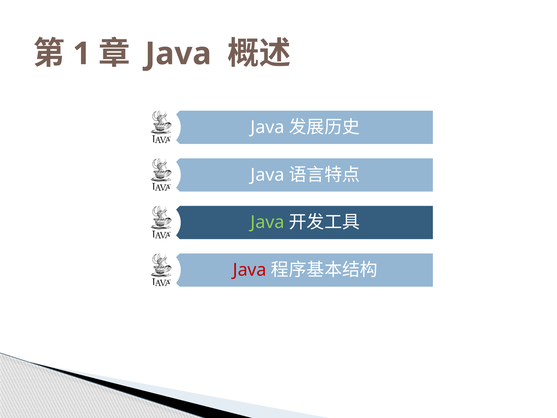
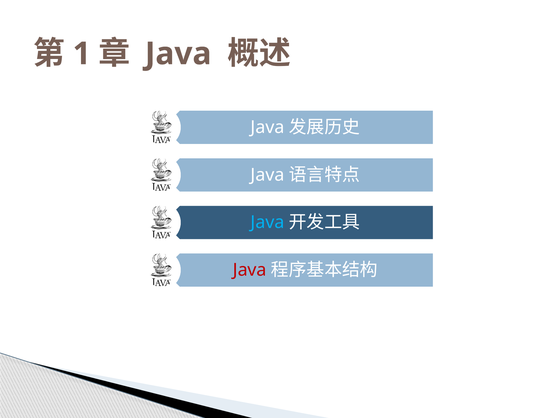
Java colour: light green -> light blue (268, 222)
